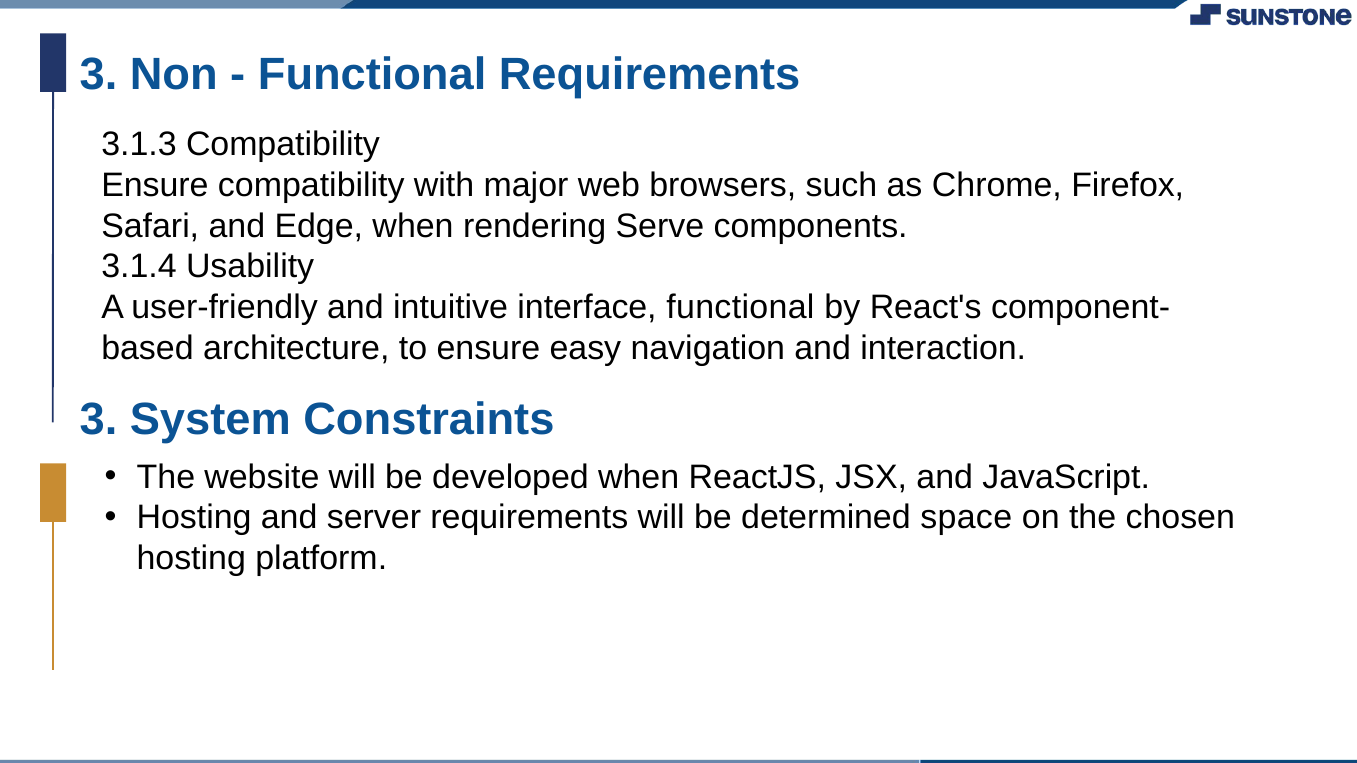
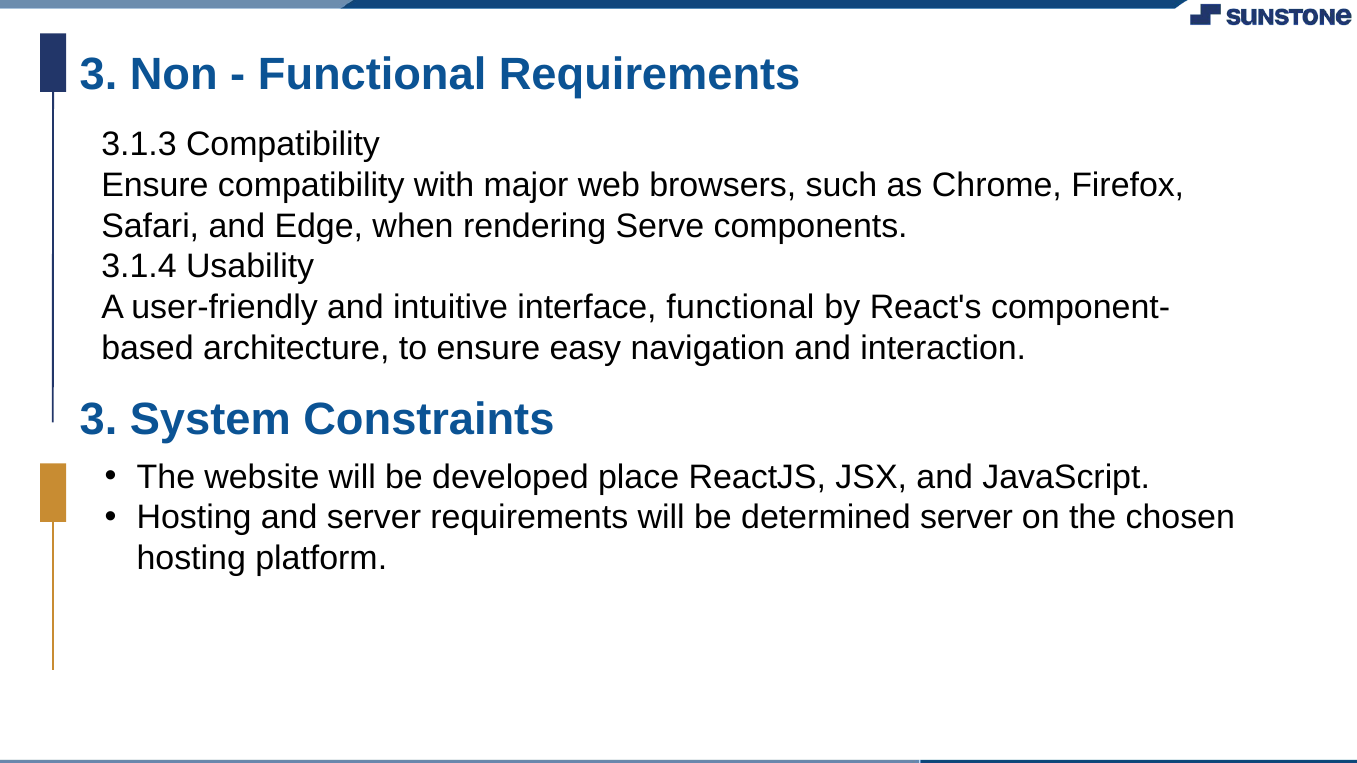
developed when: when -> place (639, 477)
determined space: space -> server (967, 518)
